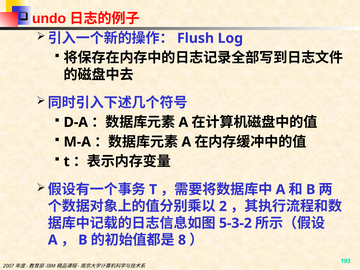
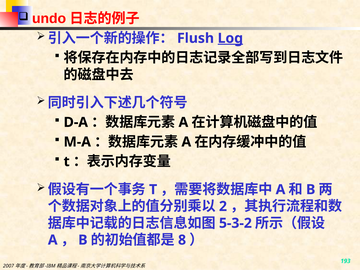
Log underline: none -> present (230, 38)
